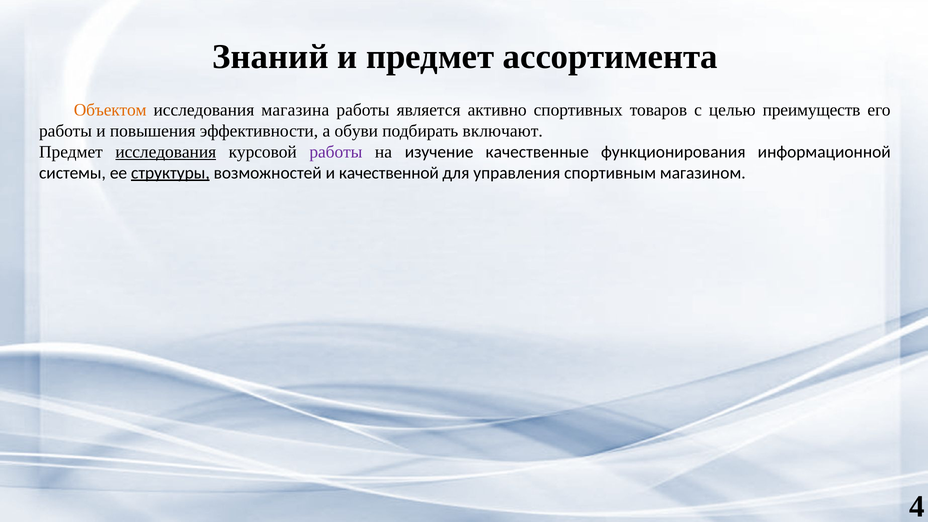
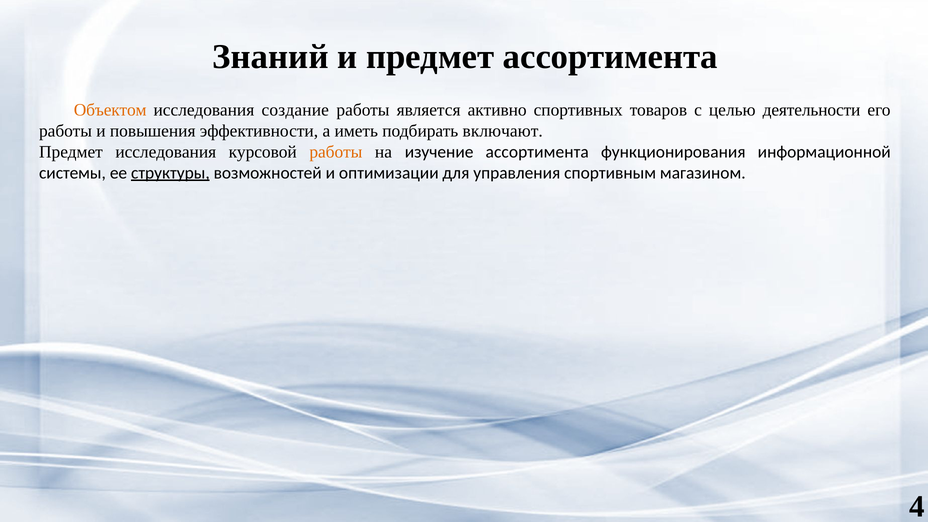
магазина: магазина -> создание (295, 110)
преимуществ: преимуществ -> деятельности (812, 110)
обуви: обуви -> иметь (356, 131)
исследования underline: present -> none (166, 152)
работы colour: purple -> orange (336, 152)
изучение качественные: качественные -> ассортимента (537, 152)
качественной: качественной -> оптимизации (389, 173)
